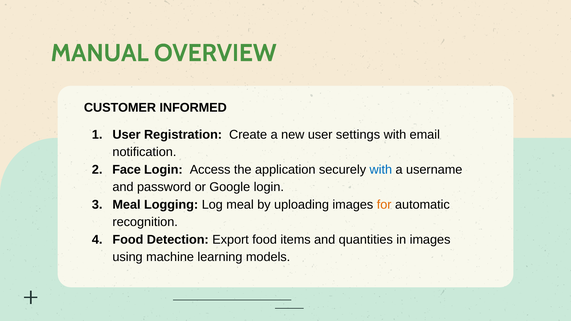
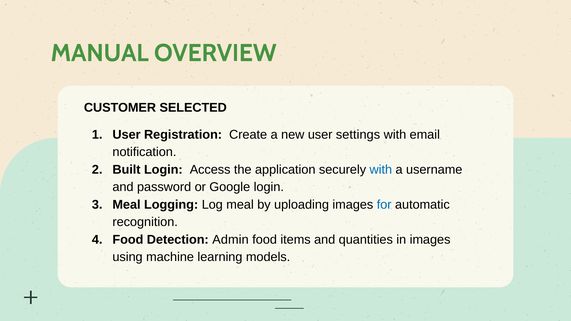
INFORMED: INFORMED -> SELECTED (193, 108)
Face: Face -> Built (127, 170)
for colour: orange -> blue (384, 205)
Export: Export -> Admin (231, 240)
